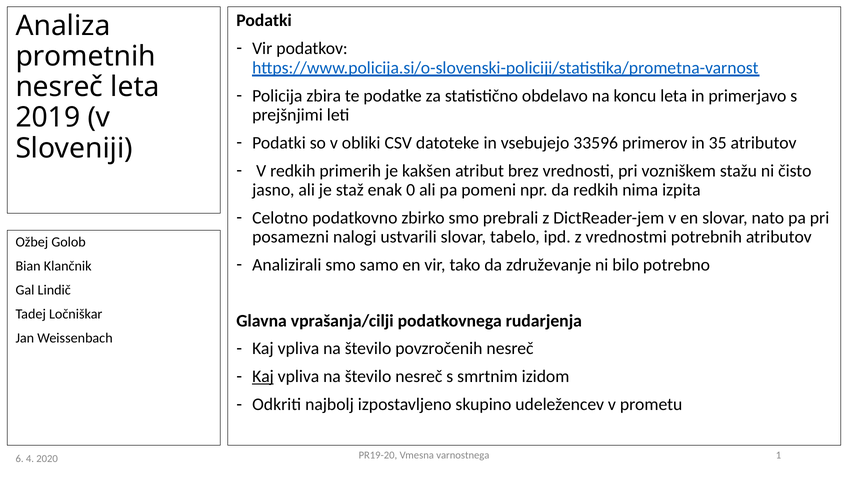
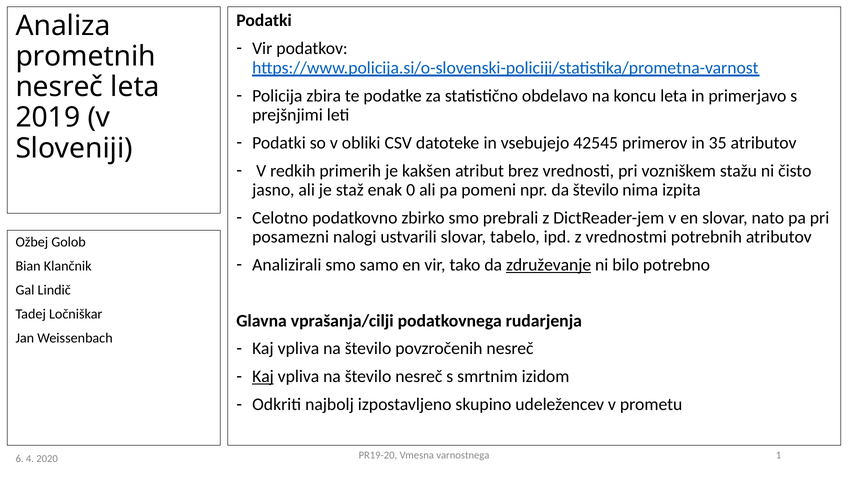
33596: 33596 -> 42545 (596, 143)
da redkih: redkih -> število (596, 190)
združevanje underline: none -> present (549, 265)
